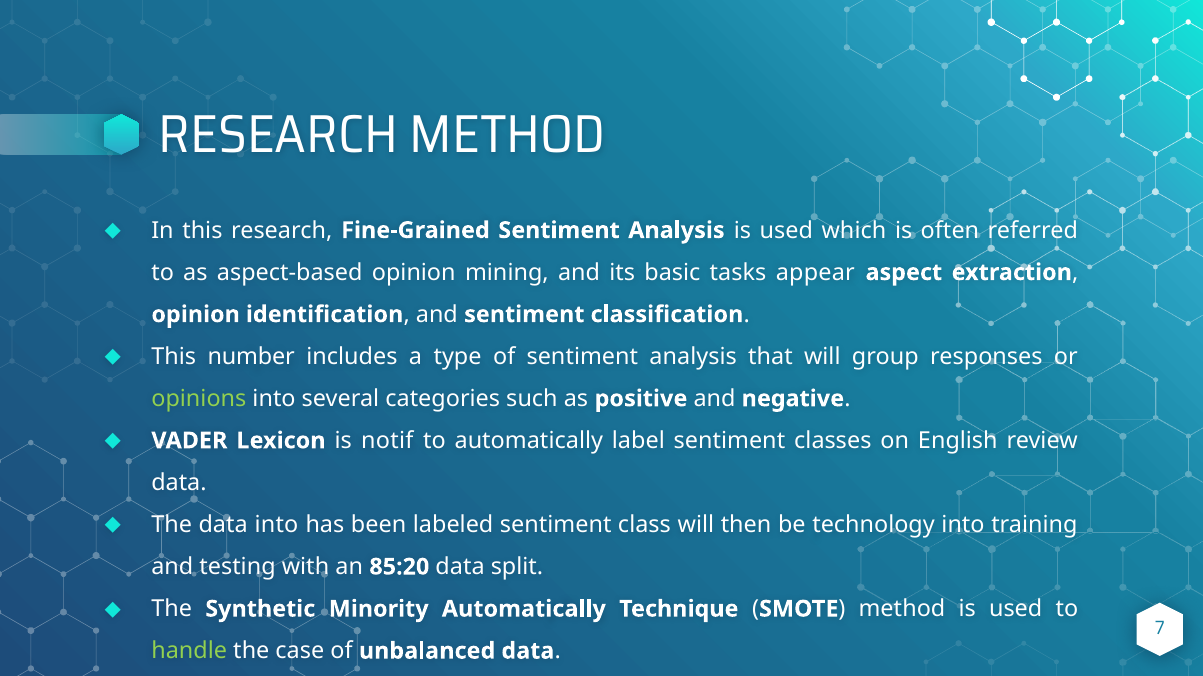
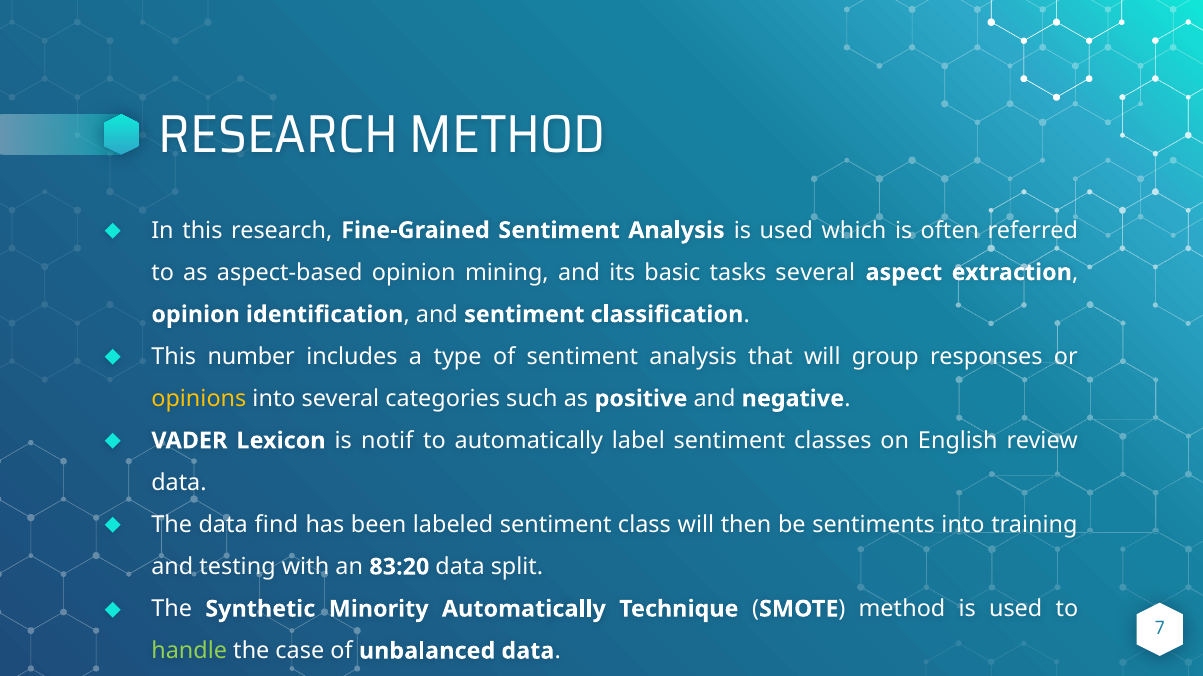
tasks appear: appear -> several (815, 273)
opinions colour: light green -> yellow (199, 399)
data into: into -> find (276, 525)
technology: technology -> sentiments (874, 525)
85:20: 85:20 -> 83:20 (399, 567)
